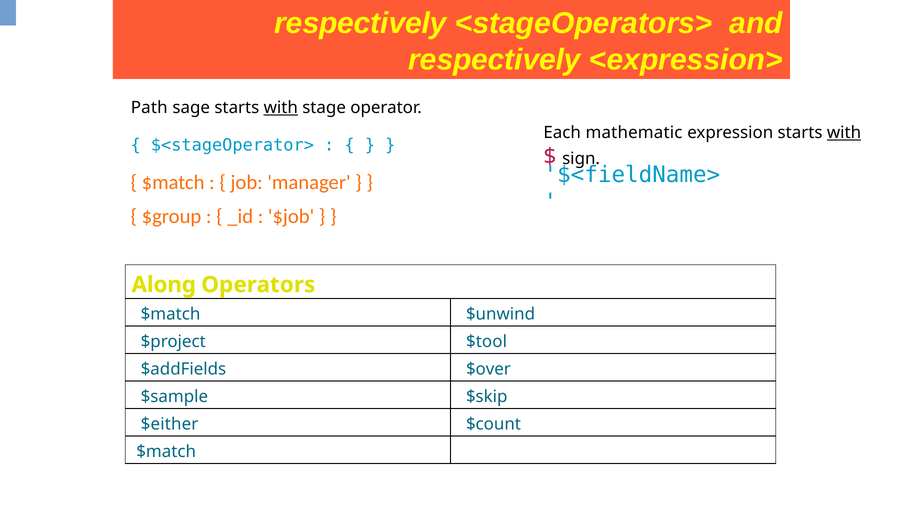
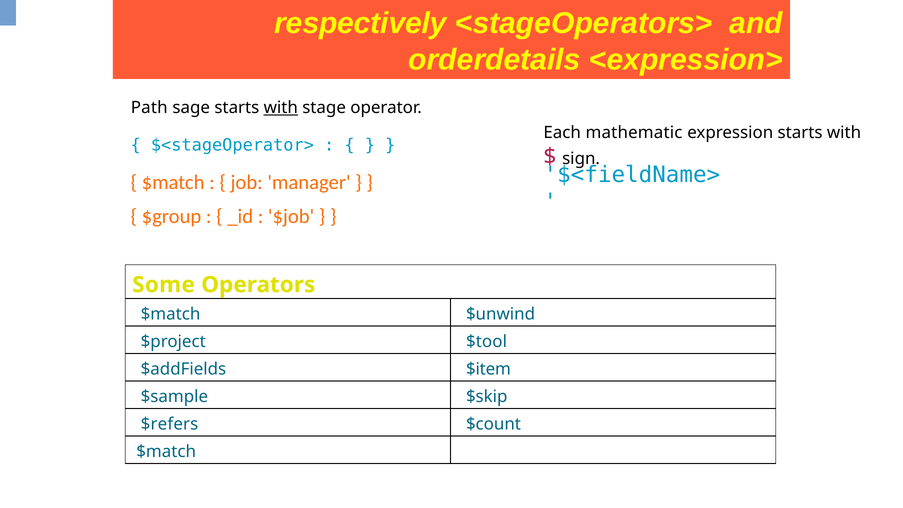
respectively: respectively -> orderdetails (494, 60)
with underline: present -> none (844, 133)
Along: Along -> Some (164, 285)
$over: $over -> $item (488, 369)
$either: $either -> $refers (170, 424)
